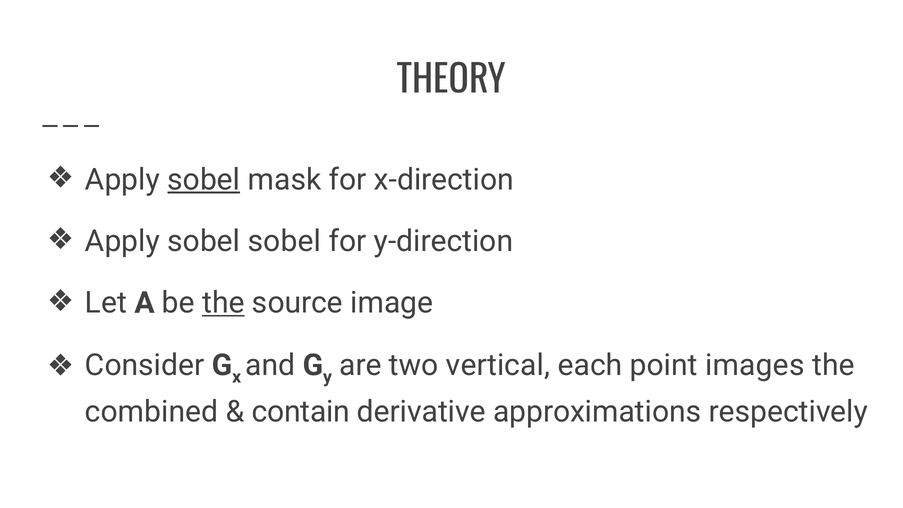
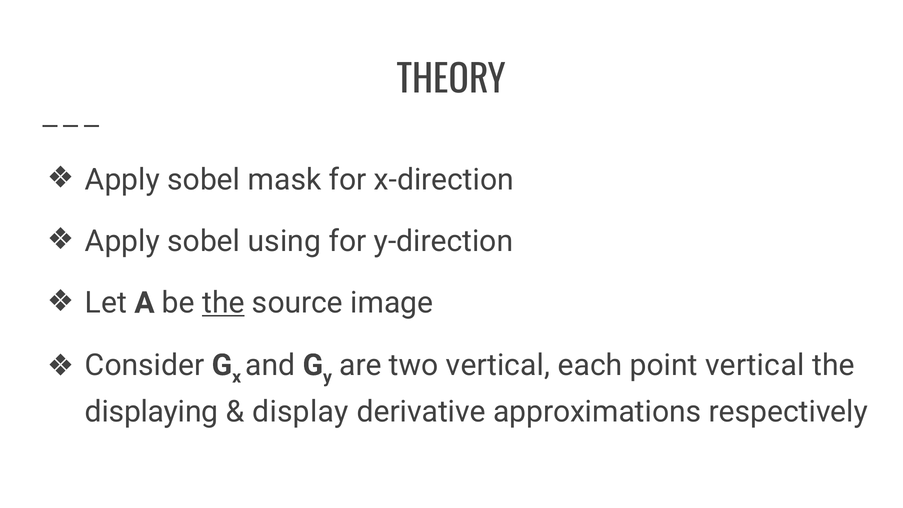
sobel underline: present -> none (204, 180)
sobel sobel: sobel -> using (284, 241)
point images: images -> vertical (755, 365)
combined: combined -> displaying (152, 412)
contain: contain -> display (300, 412)
